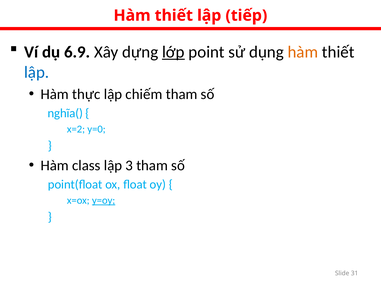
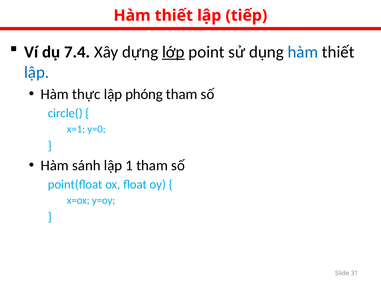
6.9: 6.9 -> 7.4 (77, 52)
hàm colour: orange -> blue (303, 52)
chiếm: chiếm -> phóng (144, 94)
nghĩa(: nghĩa( -> circle( (65, 113)
x=2: x=2 -> x=1 (76, 129)
class: class -> sánh (86, 165)
3: 3 -> 1 (129, 165)
y=oy underline: present -> none (104, 200)
